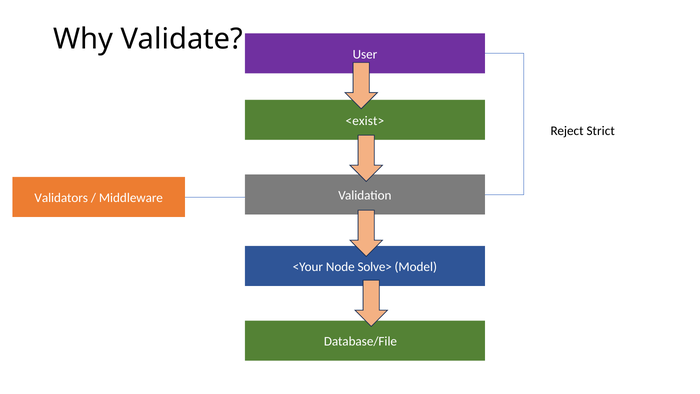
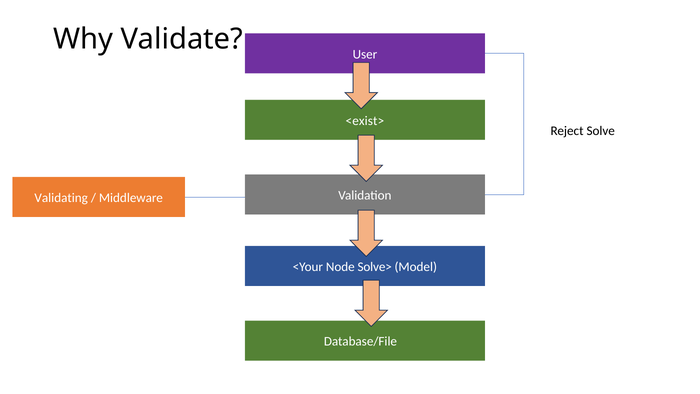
Strict: Strict -> Solve (601, 131)
Validators: Validators -> Validating (61, 198)
